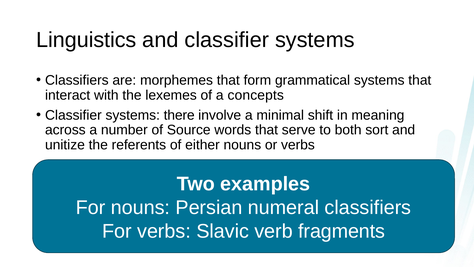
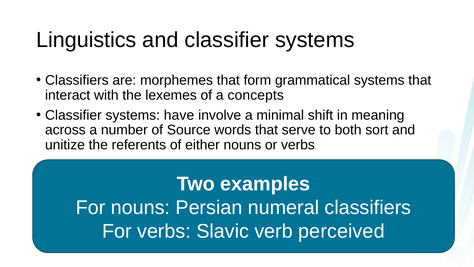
there: there -> have (179, 115)
fragments: fragments -> perceived (341, 231)
